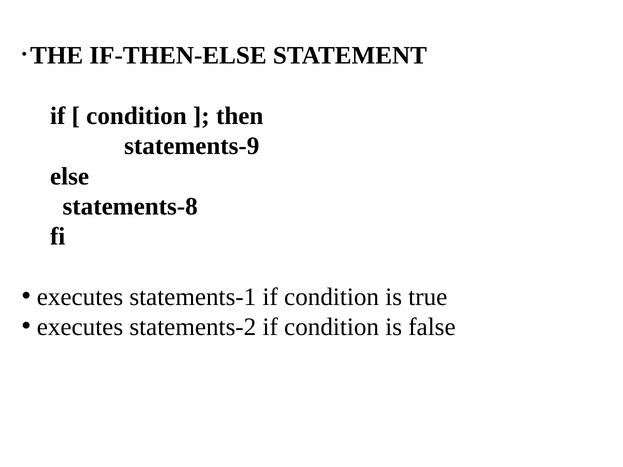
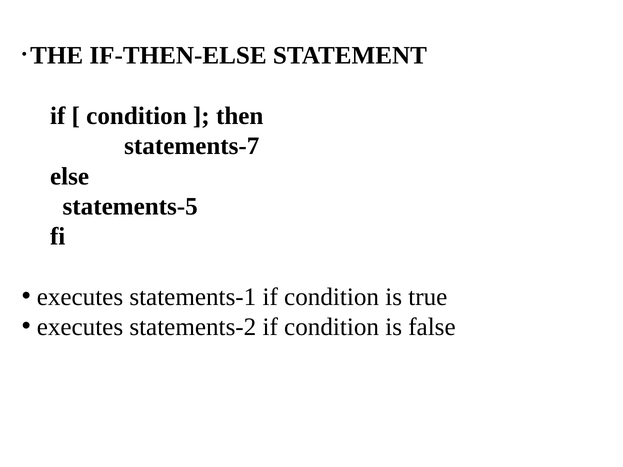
statements-9: statements-9 -> statements-7 (192, 146)
statements-8: statements-8 -> statements-5 (130, 206)
